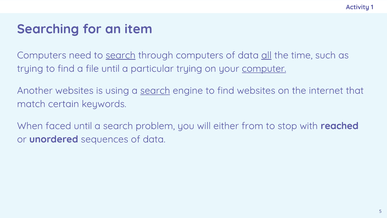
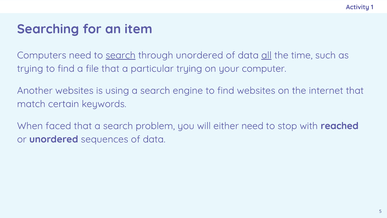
through computers: computers -> unordered (199, 55)
file until: until -> that (110, 69)
computer underline: present -> none (264, 69)
search underline: present -> none (155, 90)
faced until: until -> that (83, 126)
either from: from -> need (252, 126)
